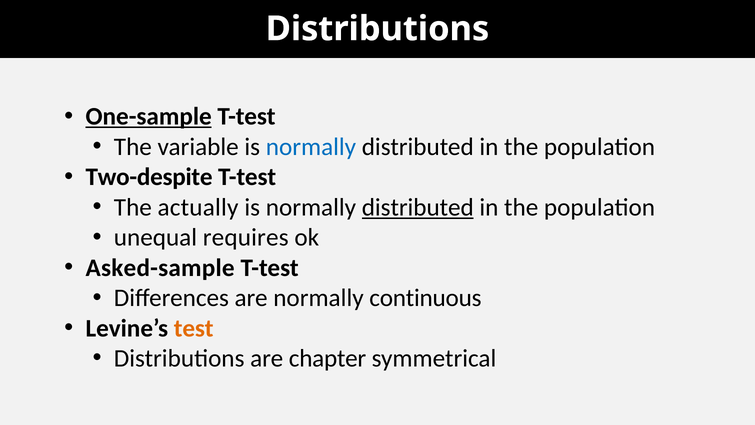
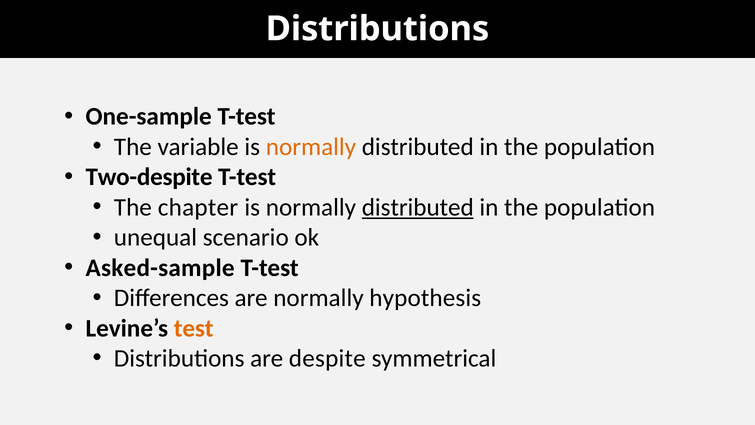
One-sample underline: present -> none (149, 117)
normally colour: blue -> orange (311, 147)
actually: actually -> chapter (198, 207)
requires: requires -> scenario (246, 237)
continuous: continuous -> hypothesis (425, 298)
chapter: chapter -> despite (327, 358)
